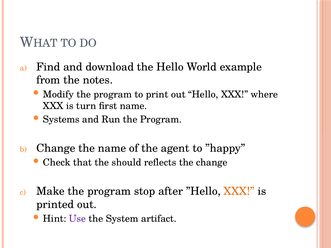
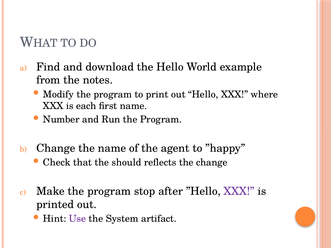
turn: turn -> each (86, 106)
Systems: Systems -> Number (61, 120)
XXX colour: orange -> purple (239, 191)
